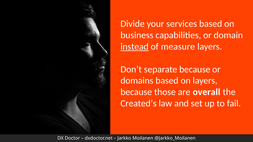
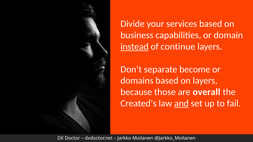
measure: measure -> continue (178, 47)
separate because: because -> become (195, 69)
and underline: none -> present (181, 104)
